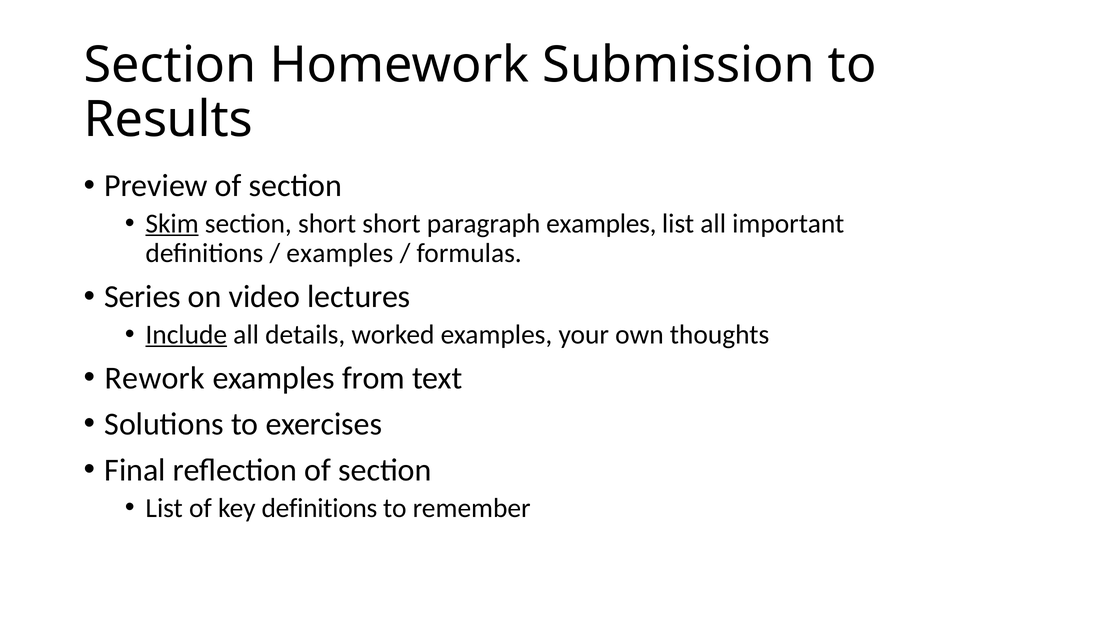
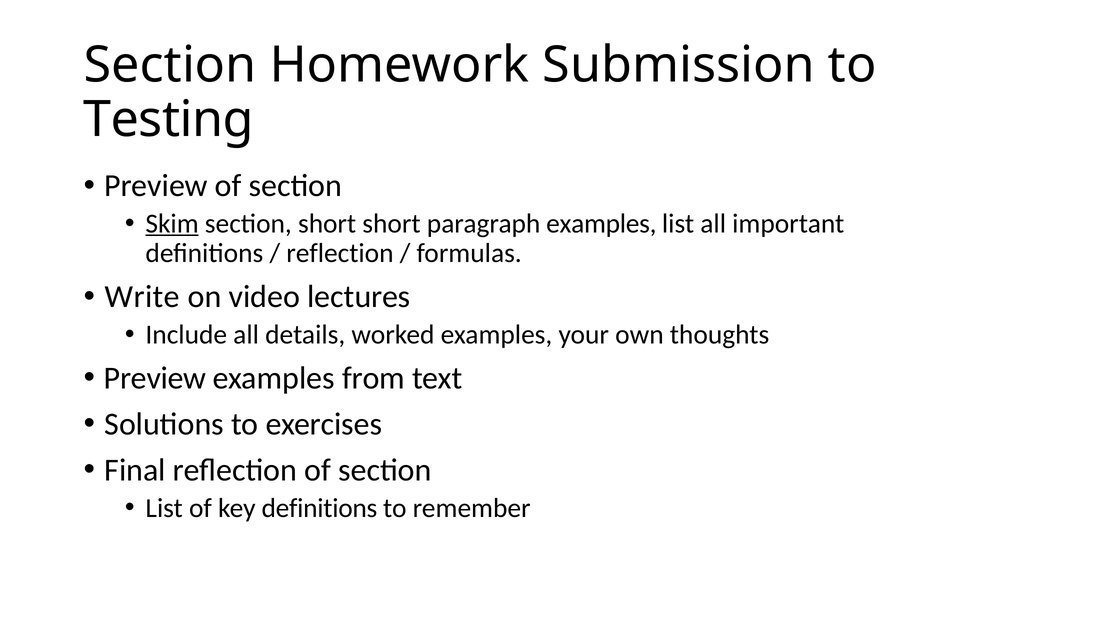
Results: Results -> Testing (168, 119)
examples: examples -> reflection (340, 253)
Series: Series -> Write (142, 297)
Include underline: present -> none (186, 334)
Rework: Rework -> Preview (155, 378)
